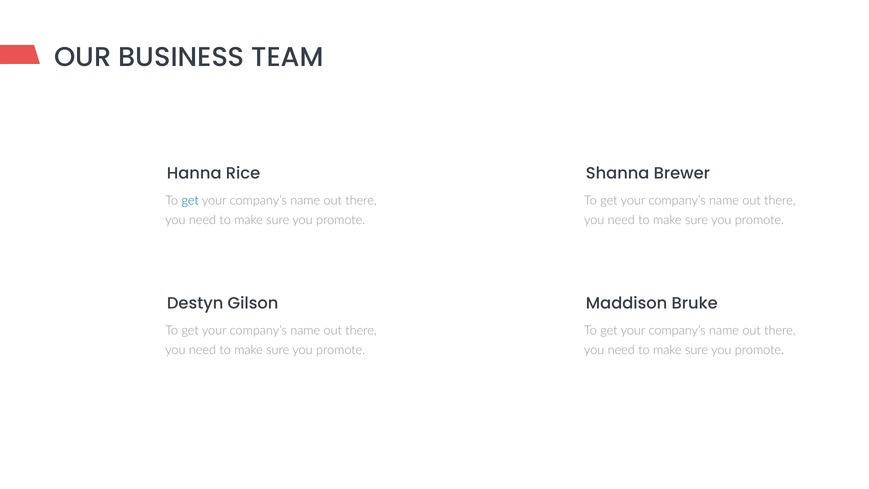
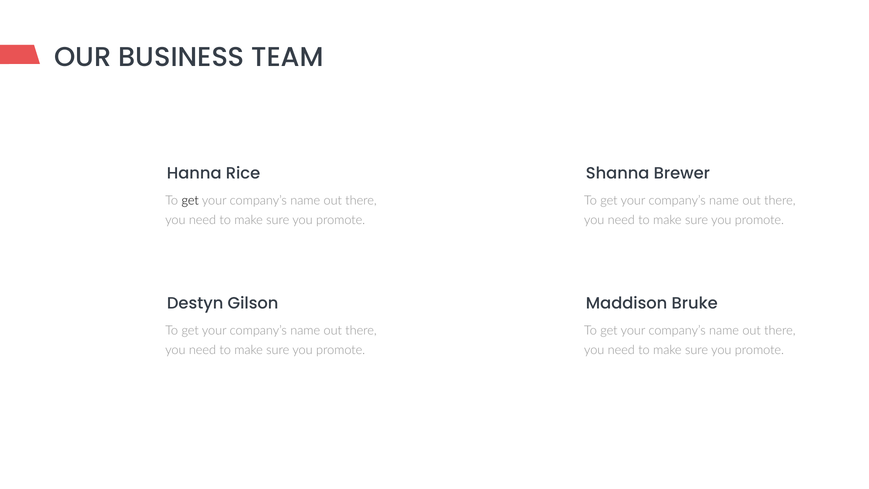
get colour: blue -> black (190, 200)
